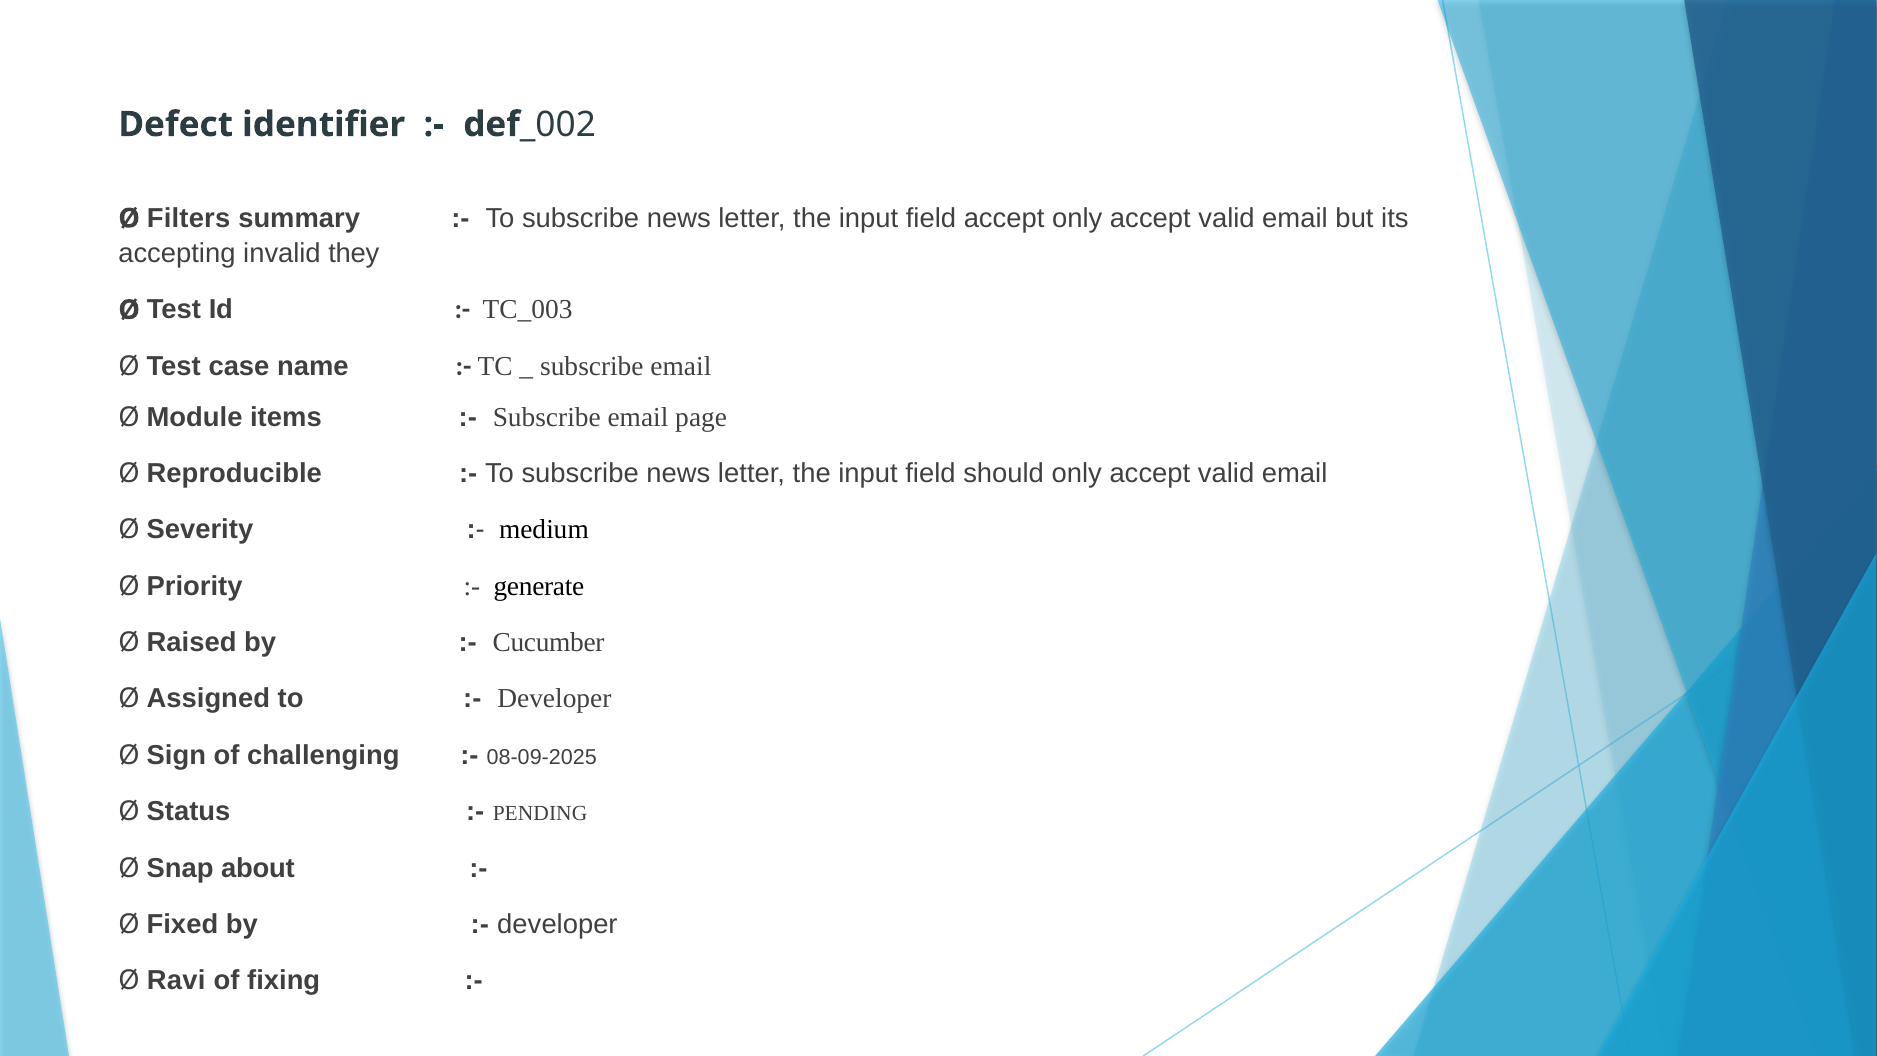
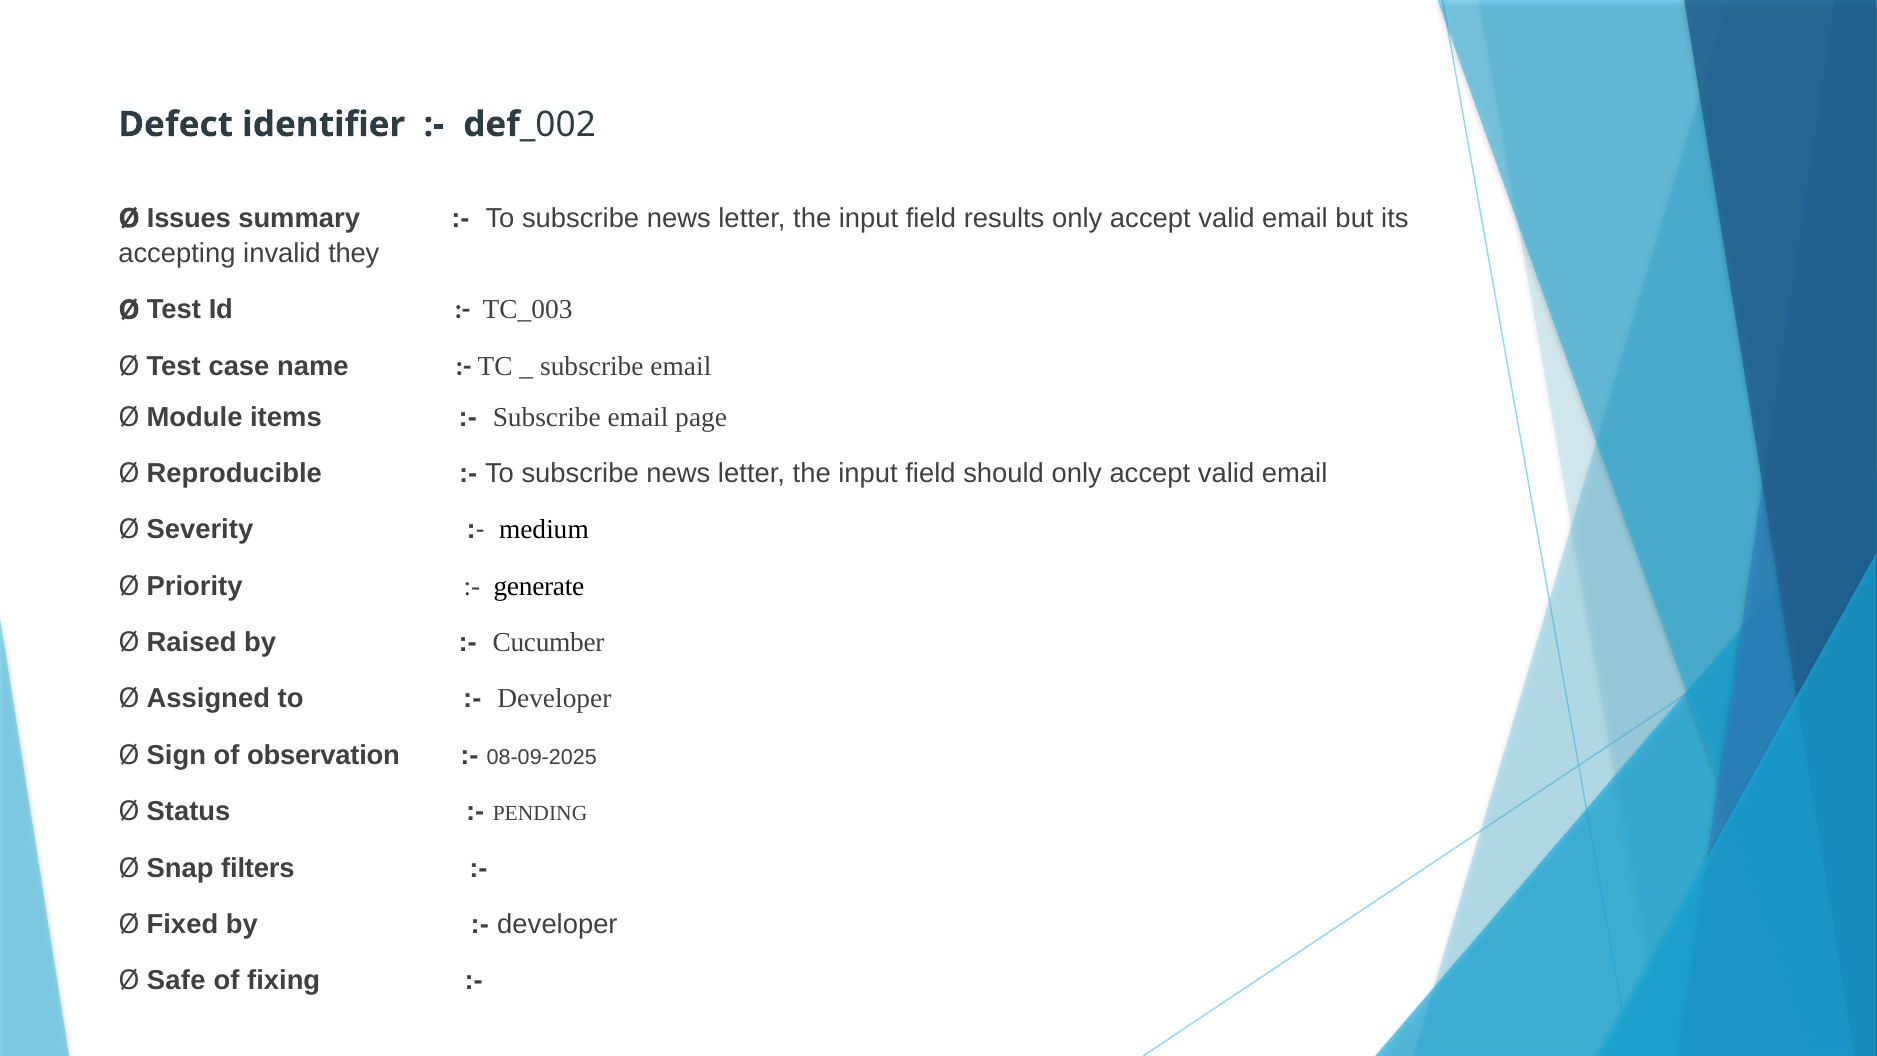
Filters: Filters -> Issues (189, 218)
field accept: accept -> results (1004, 218)
challenging: challenging -> observation (323, 755)
about: about -> filters (258, 868)
Ravi: Ravi -> Safe (176, 981)
